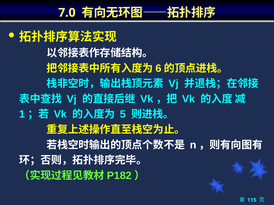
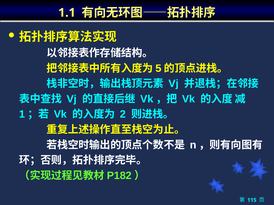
7.0: 7.0 -> 1.1 (67, 13)
6: 6 -> 5 (159, 69)
5: 5 -> 2 (123, 115)
